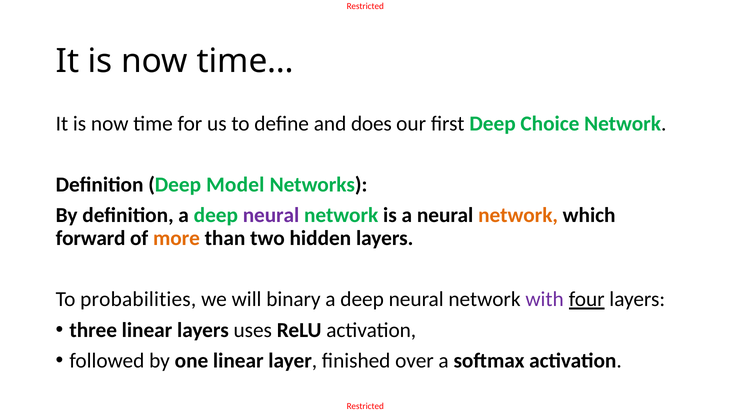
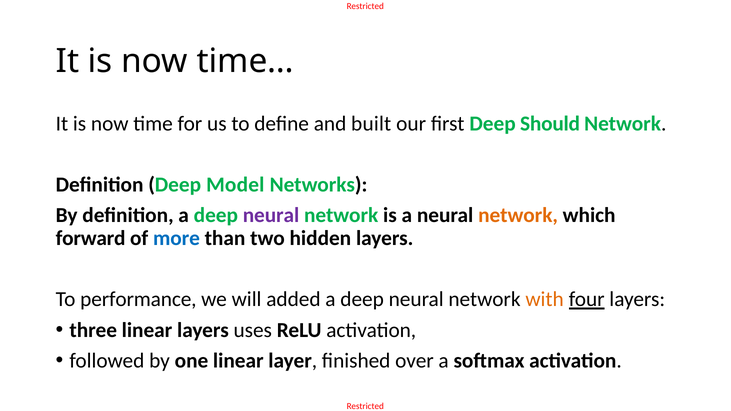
does: does -> built (371, 124)
Choice: Choice -> Should (550, 124)
more colour: orange -> blue (176, 238)
probabilities: probabilities -> performance (138, 300)
binary: binary -> added (293, 300)
with colour: purple -> orange (545, 300)
